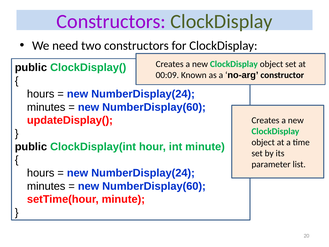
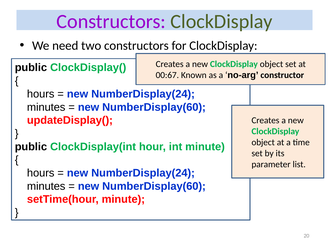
00:09: 00:09 -> 00:67 (167, 75)
